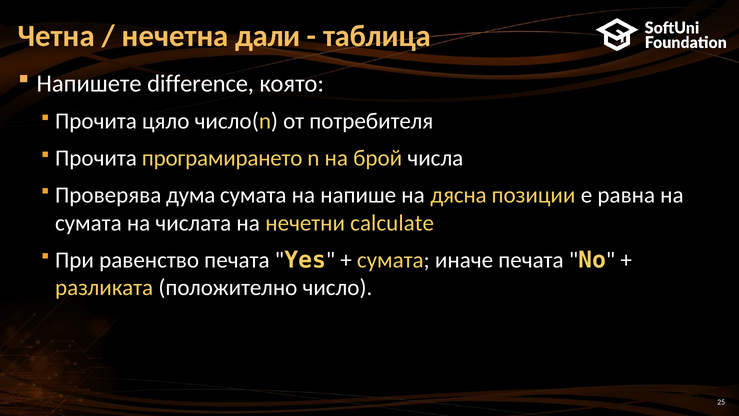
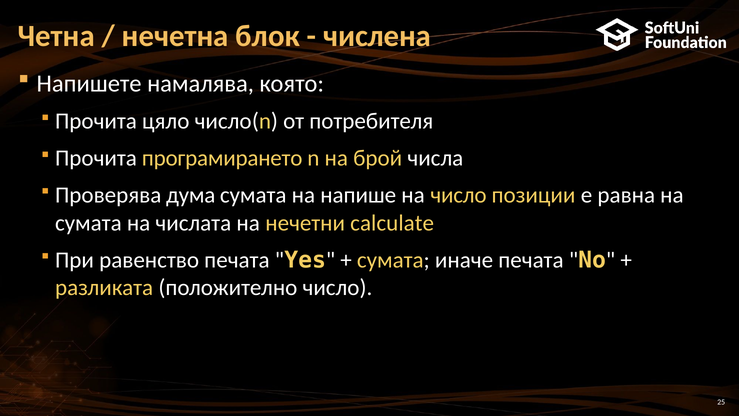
дали: дали -> блок (268, 36)
таблица: таблица -> числена (377, 36)
difference: difference -> намалява (201, 83)
на дясна: дясна -> число (459, 195)
